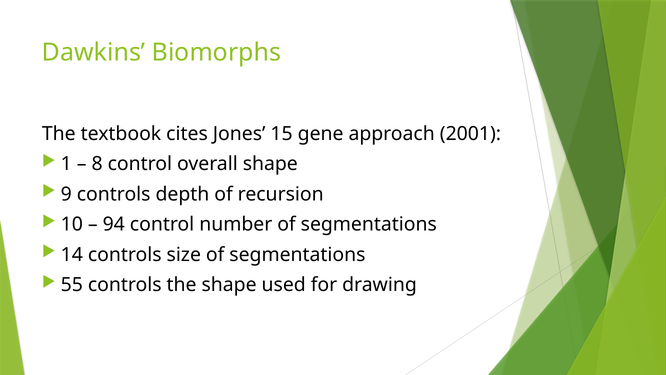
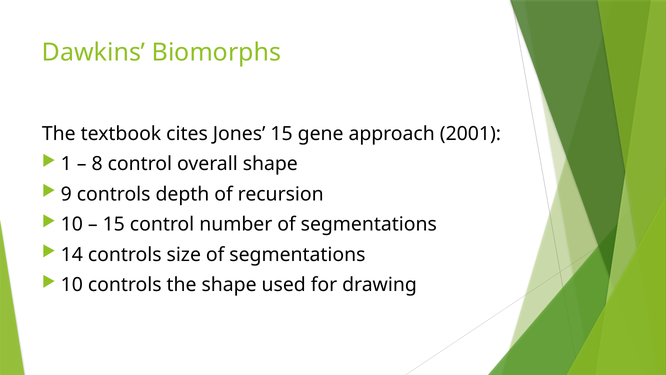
94: 94 -> 15 (114, 224)
55: 55 -> 10 (72, 285)
